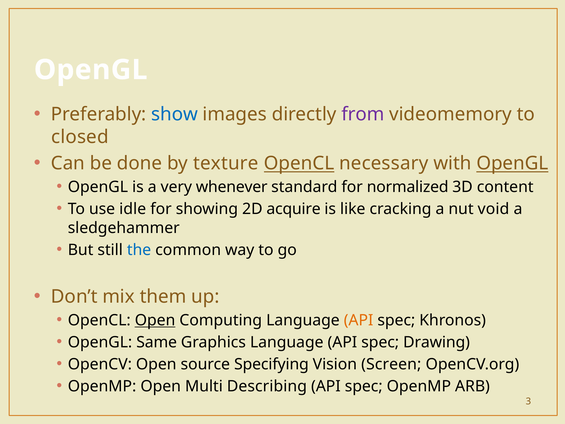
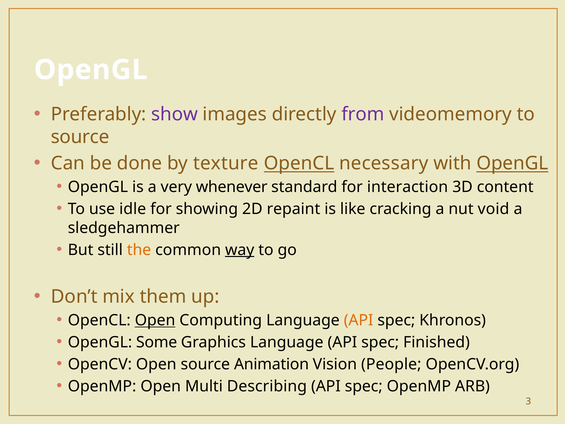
show colour: blue -> purple (175, 114)
closed: closed -> source (80, 137)
normalized: normalized -> interaction (408, 187)
acquire: acquire -> repaint (293, 209)
the colour: blue -> orange (139, 250)
way underline: none -> present (240, 250)
Same: Same -> Some (157, 342)
Drawing: Drawing -> Finished (436, 342)
Specifying: Specifying -> Animation (271, 364)
Screen: Screen -> People (391, 364)
